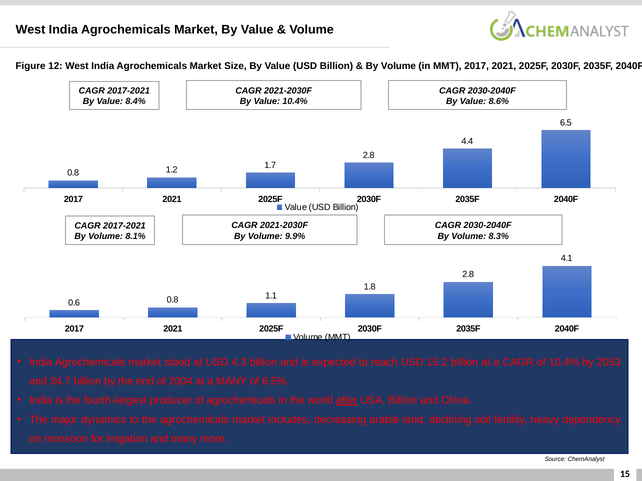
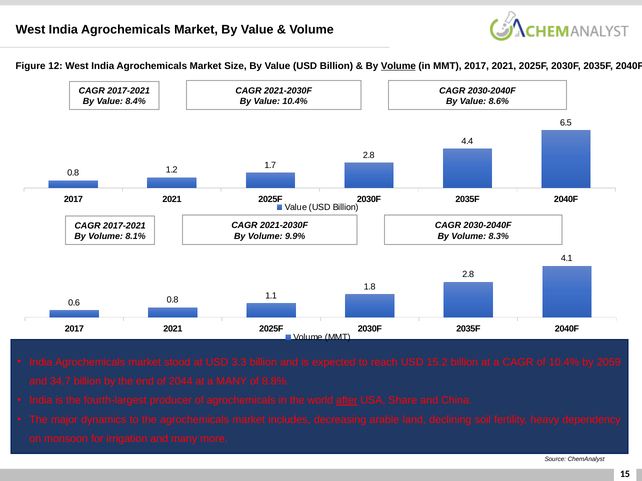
Volume underline: none -> present (398, 66)
4.3: 4.3 -> 3.3 (239, 362)
2053: 2053 -> 2059 (609, 362)
2004: 2004 -> 2044 (181, 382)
6.5%: 6.5% -> 8.8% (276, 382)
USA Billion: Billion -> Share (403, 401)
